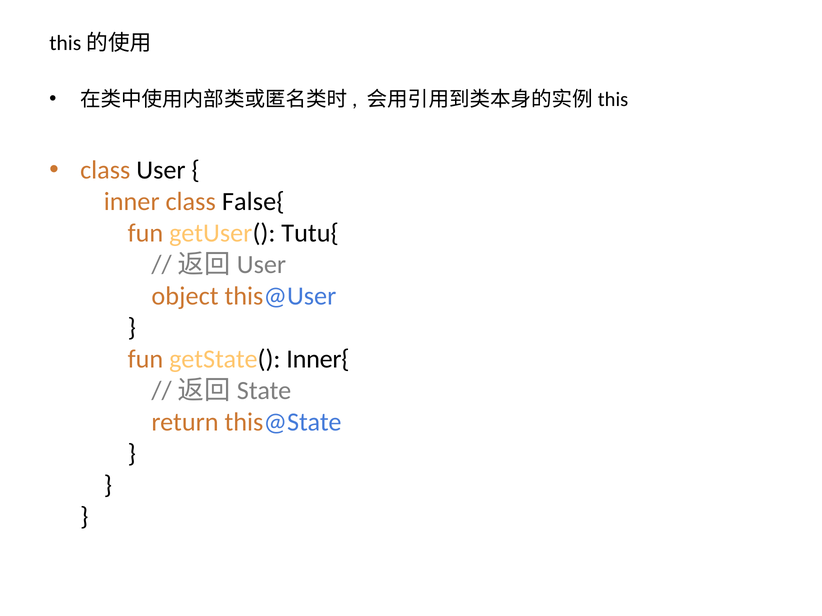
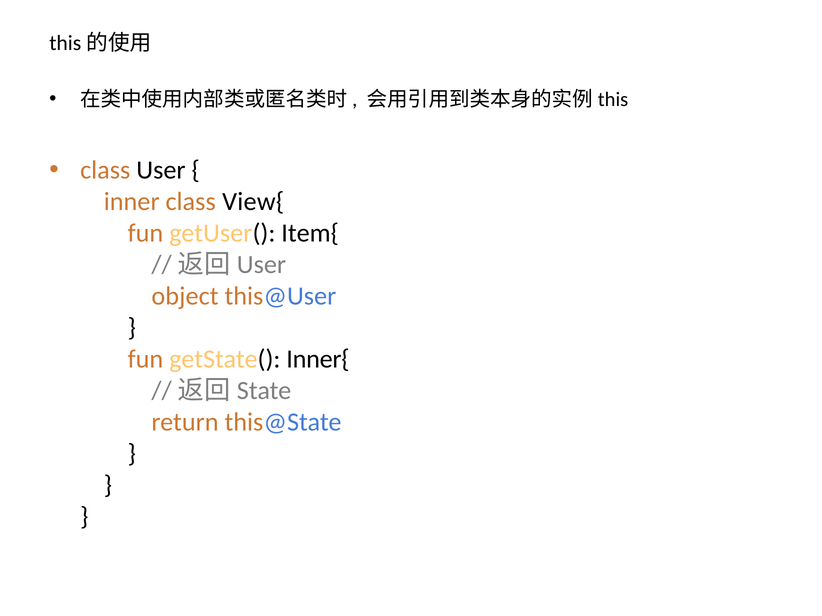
False{: False{ -> View{ (253, 202)
Tutu{: Tutu{ -> Item{ (310, 233)
